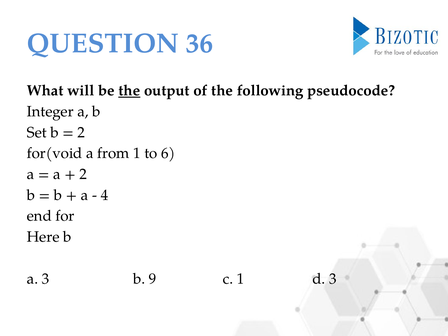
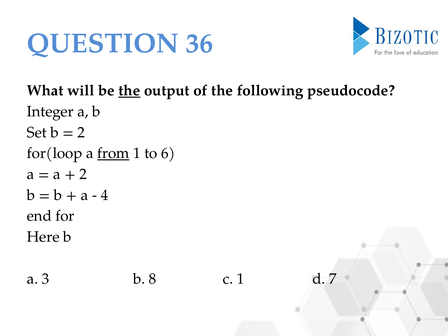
for(void: for(void -> for(loop (55, 153)
from underline: none -> present (113, 153)
9: 9 -> 8 (153, 279)
d 3: 3 -> 7 (333, 279)
